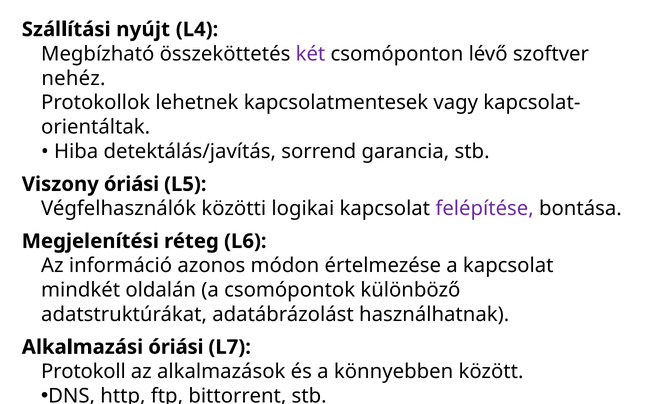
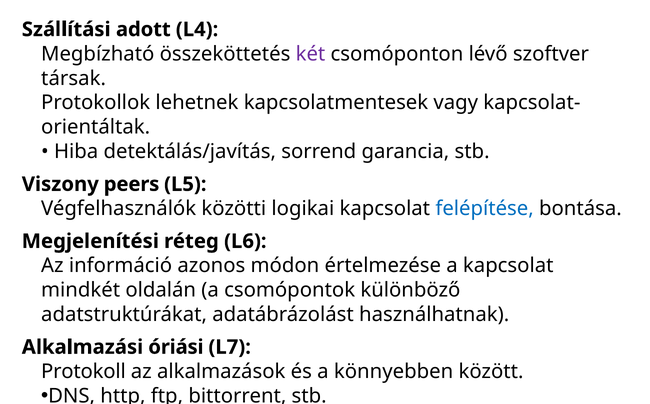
nyújt: nyújt -> adott (143, 29)
nehéz: nehéz -> társak (74, 78)
Viszony óriási: óriási -> peers (132, 184)
felépítése colour: purple -> blue (485, 209)
